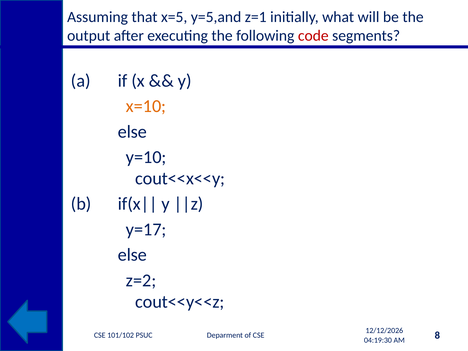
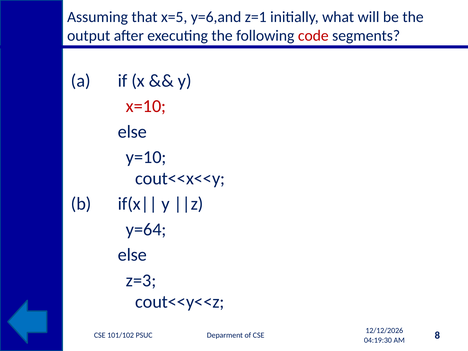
y=5,and: y=5,and -> y=6,and (216, 17)
x=10 colour: orange -> red (146, 106)
y=17: y=17 -> y=64 (146, 229)
z=2: z=2 -> z=3 (141, 280)
